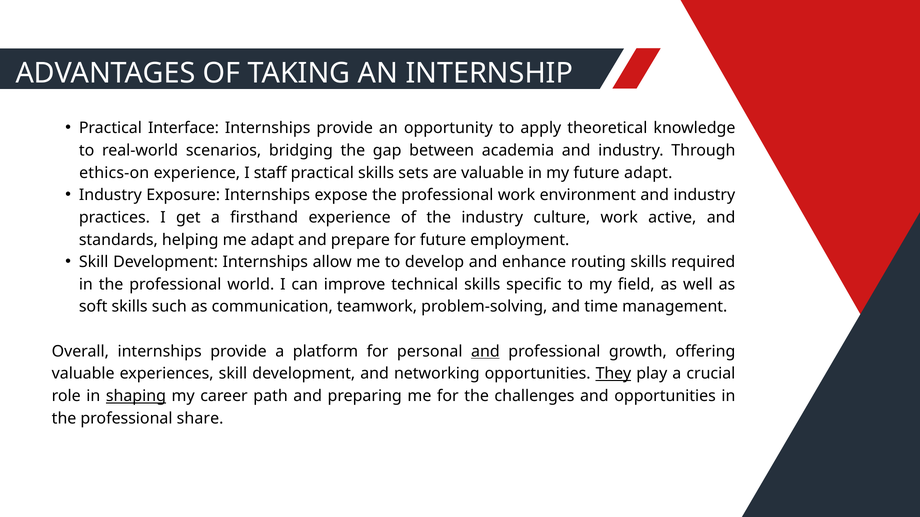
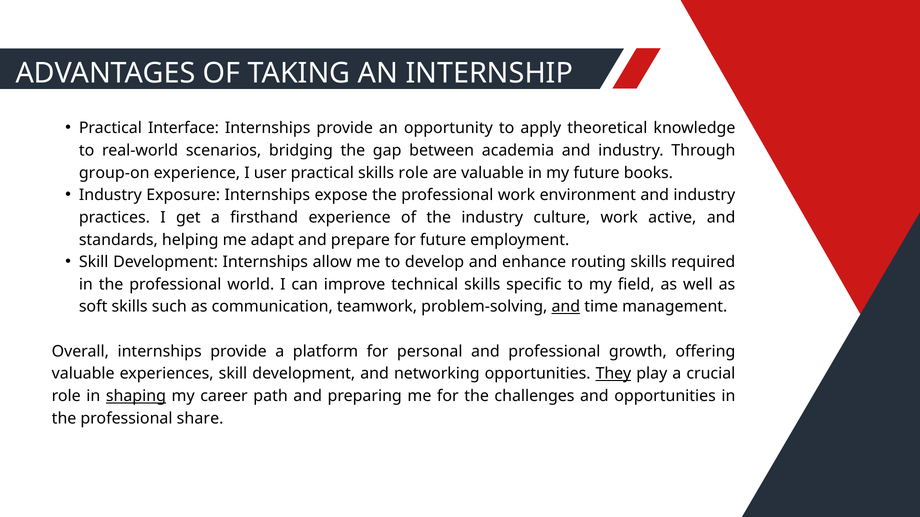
ethics-on: ethics-on -> group-on (114, 173)
staff: staff -> user (270, 173)
skills sets: sets -> role (413, 173)
future adapt: adapt -> books (648, 173)
and underline: none -> present (566, 307)
and underline: present -> none (485, 352)
